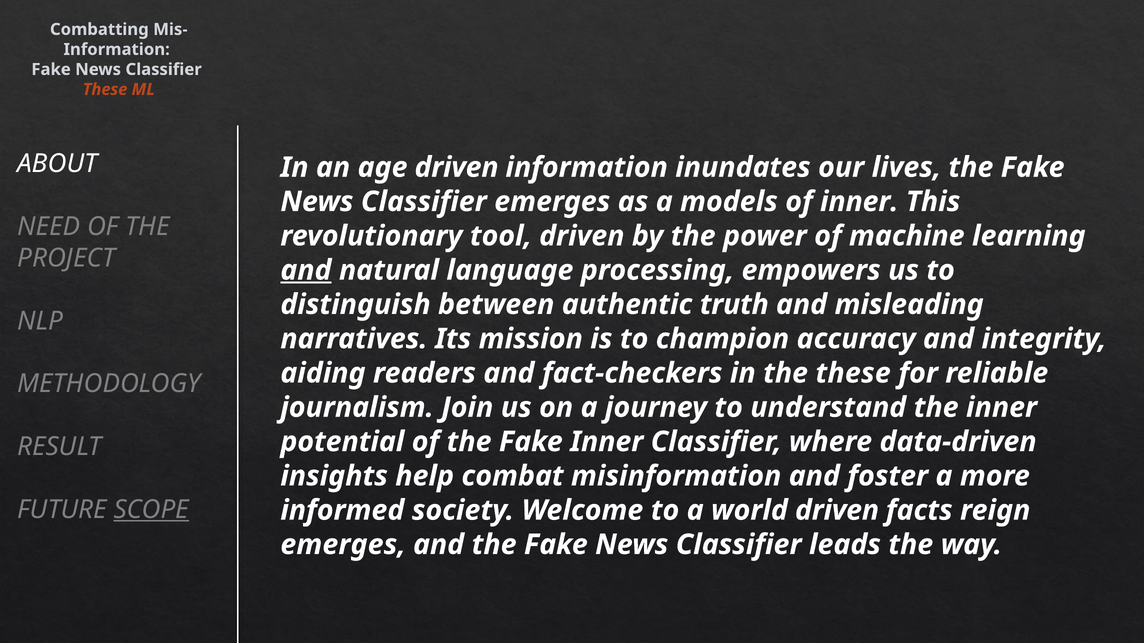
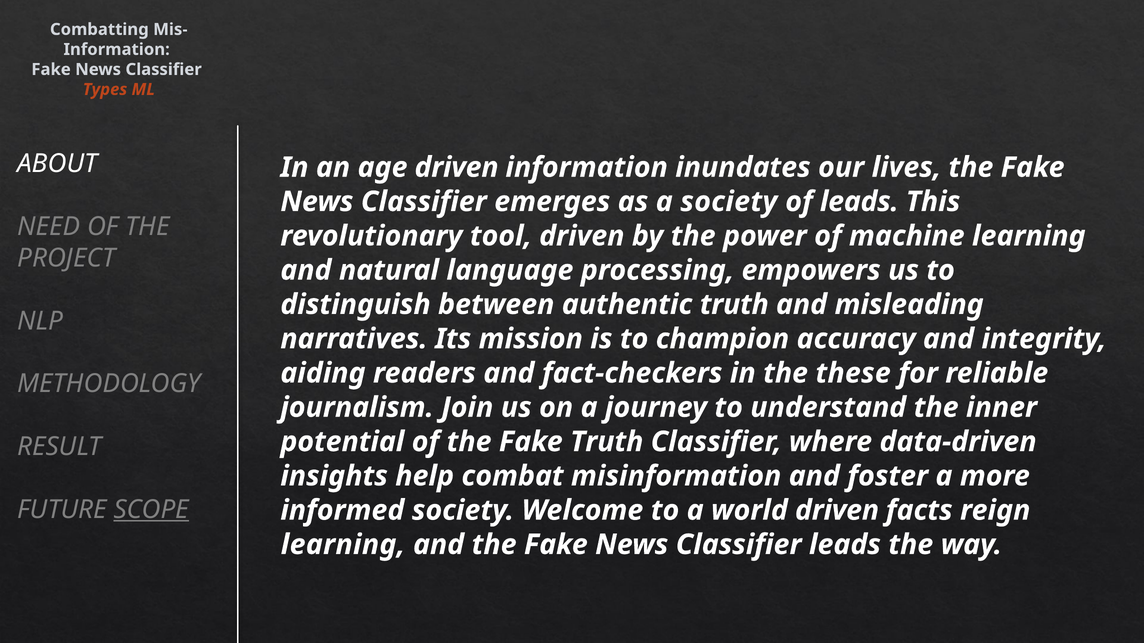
These: These -> Types (105, 90)
a models: models -> society (729, 202)
of inner: inner -> leads (859, 202)
and underline: present -> none (306, 270)
Fake Inner: Inner -> Truth (607, 442)
emerges: emerges -> learning (343, 545)
